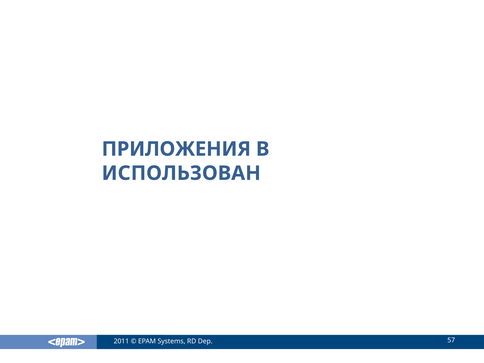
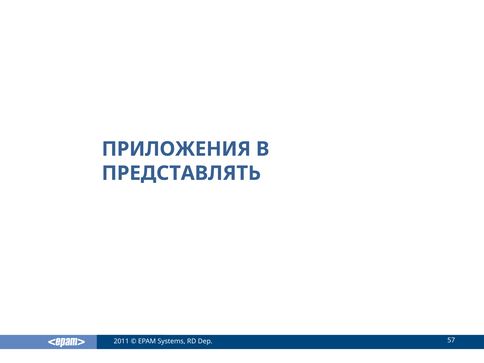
ИСПОЛЬЗОВАН: ИСПОЛЬЗОВАН -> ПРЕДСТАВЛЯТЬ (181, 173)
